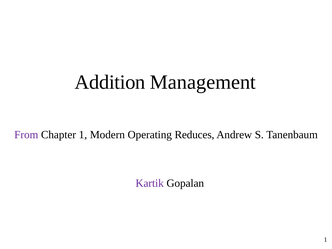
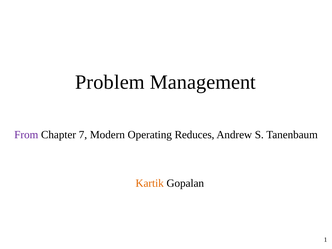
Addition: Addition -> Problem (110, 82)
Chapter 1: 1 -> 7 (83, 135)
Kartik colour: purple -> orange (150, 183)
